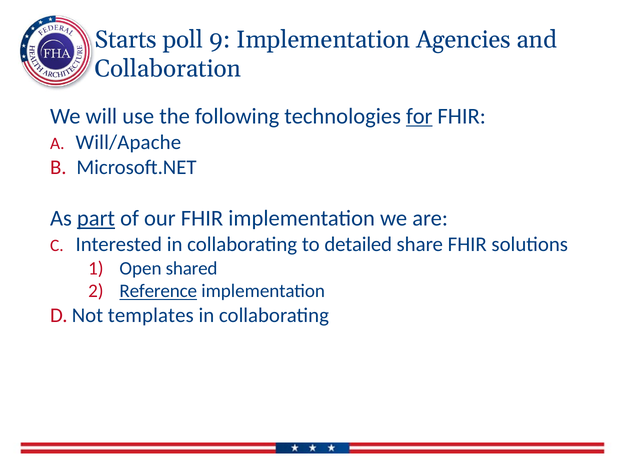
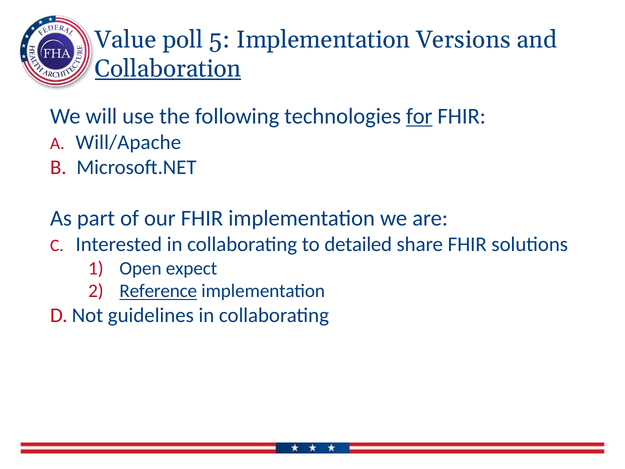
Starts: Starts -> Value (126, 40)
9: 9 -> 5 (220, 40)
Agencies: Agencies -> Versions (463, 40)
Collaboration underline: none -> present (168, 69)
part underline: present -> none (96, 218)
shared: shared -> expect (192, 268)
templates: templates -> guidelines (151, 315)
